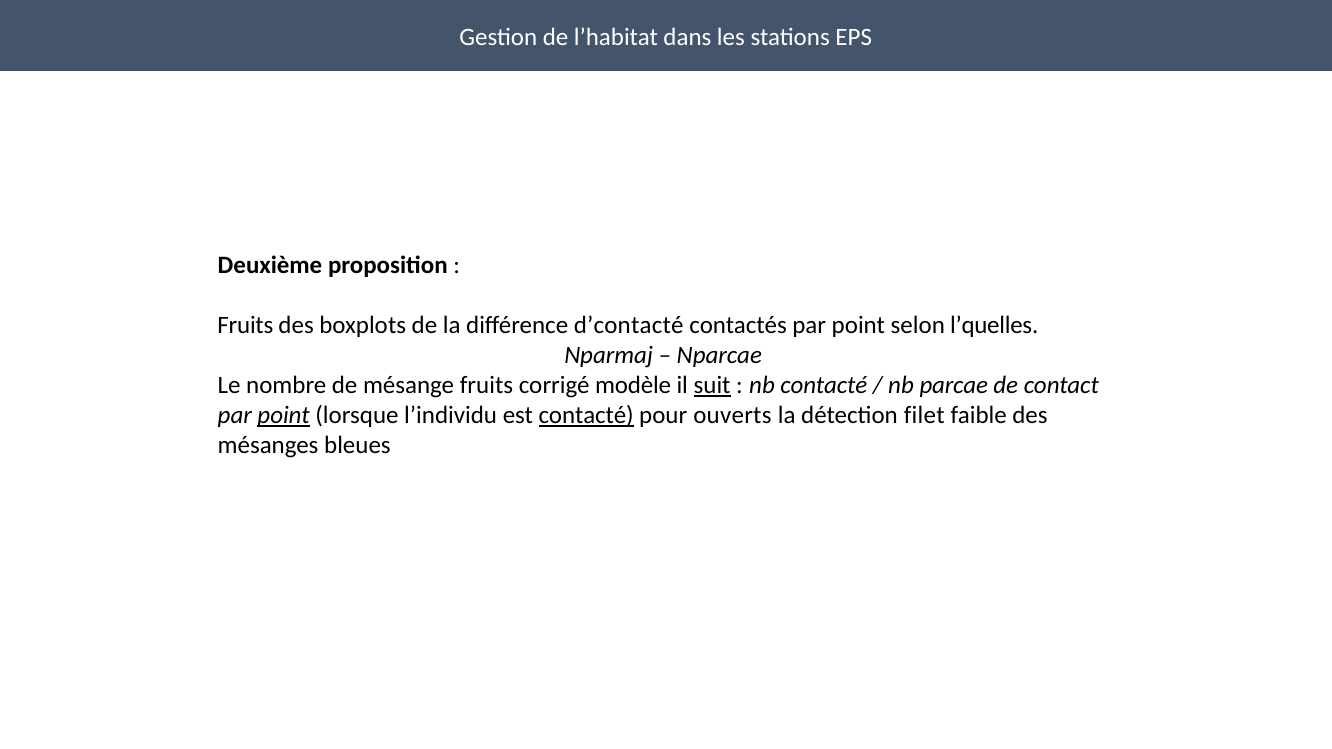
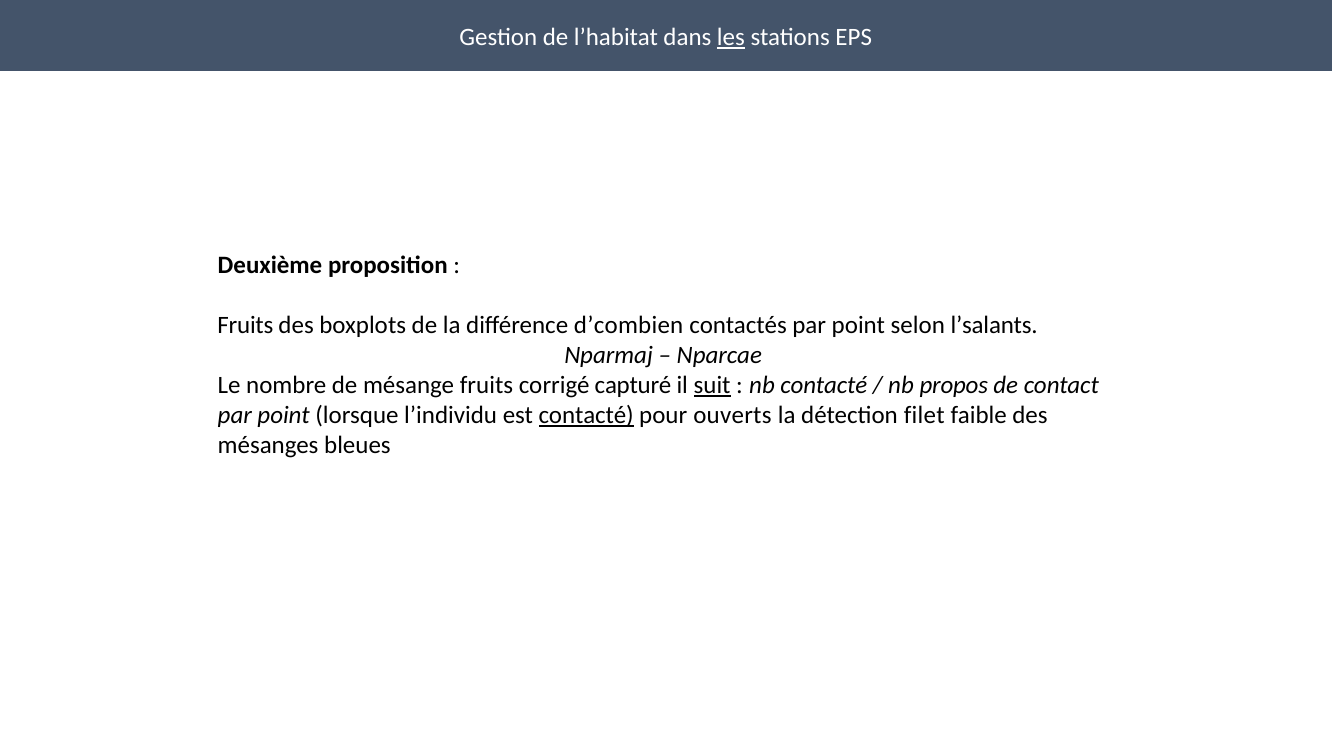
les underline: none -> present (731, 37)
d’contacté: d’contacté -> d’combien (629, 326)
l’quelles: l’quelles -> l’salants (994, 326)
modèle: modèle -> capturé (633, 386)
parcae: parcae -> propos (954, 386)
point underline: present -> none (284, 416)
